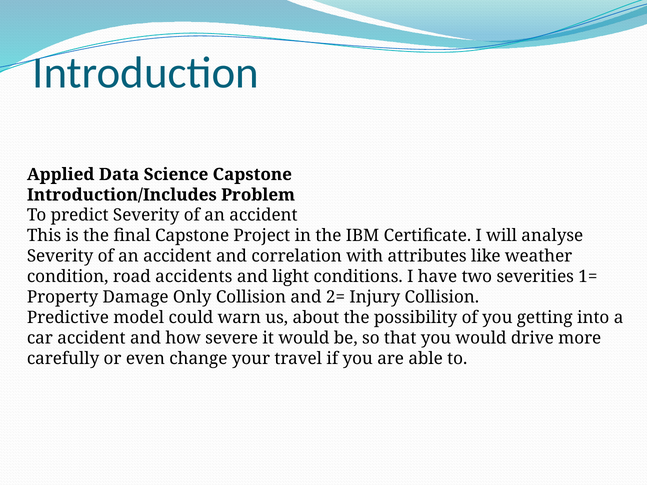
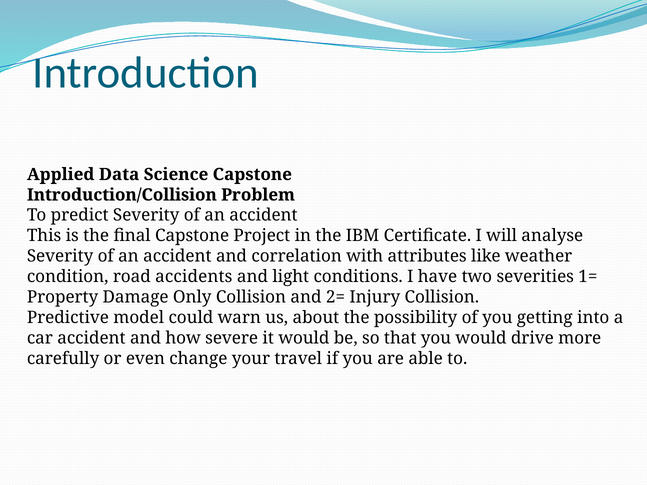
Introduction/Includes: Introduction/Includes -> Introduction/Collision (122, 195)
